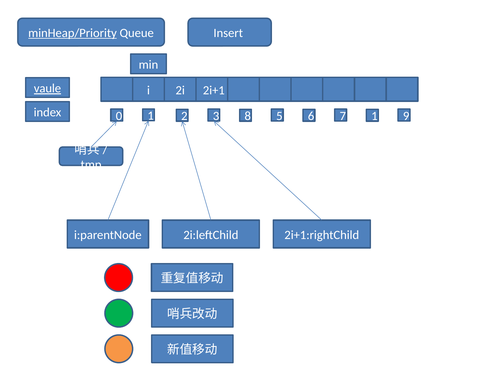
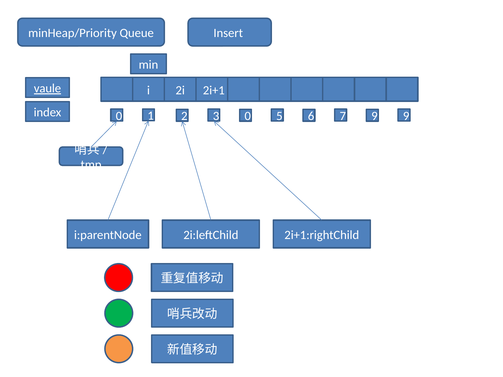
minHeap/Priority underline: present -> none (73, 33)
8: 8 -> 0 (248, 116)
7 1: 1 -> 9 (374, 116)
